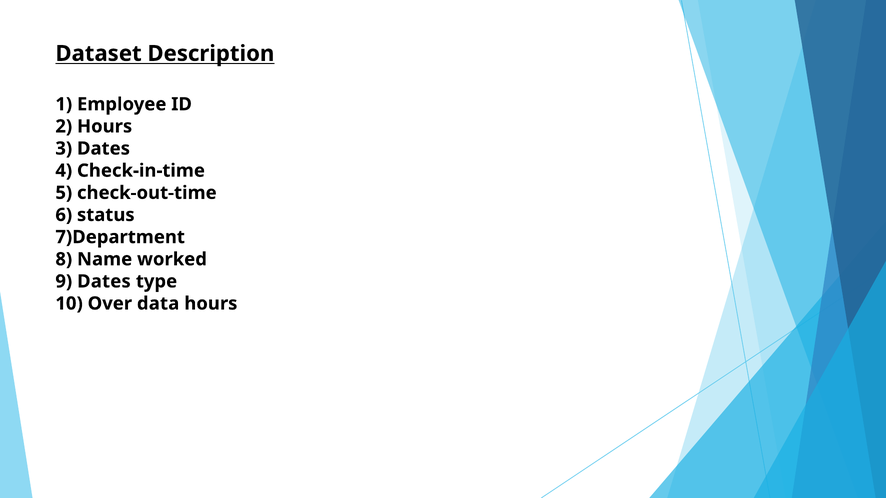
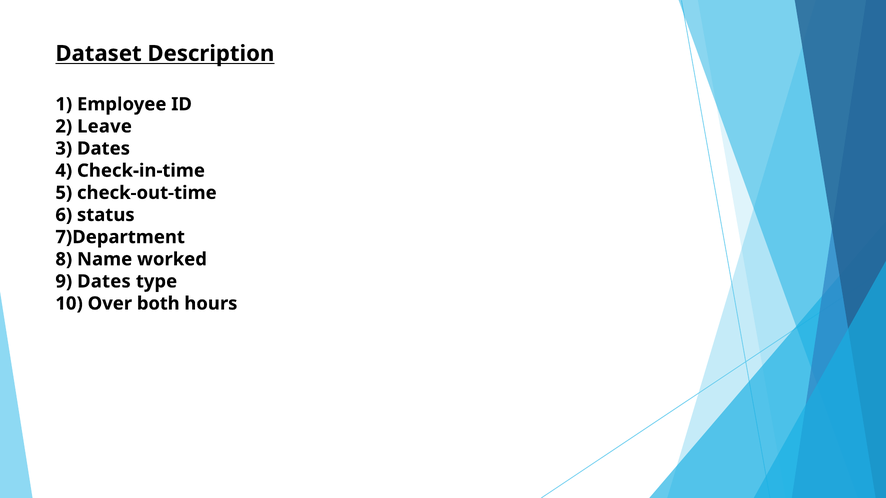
2 Hours: Hours -> Leave (104, 126)
data: data -> both (158, 304)
